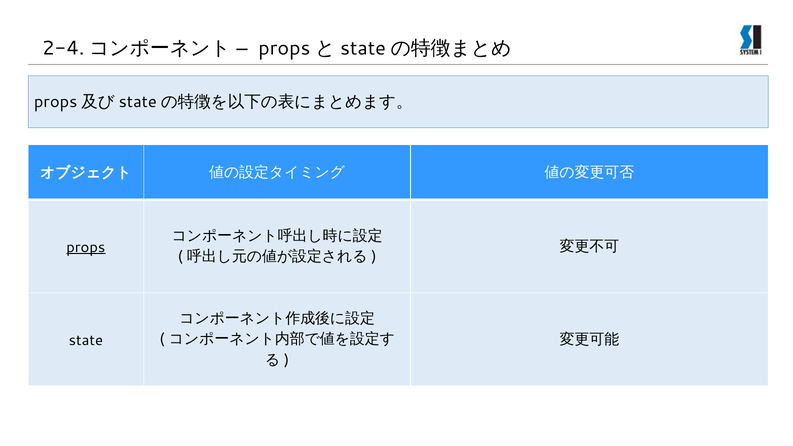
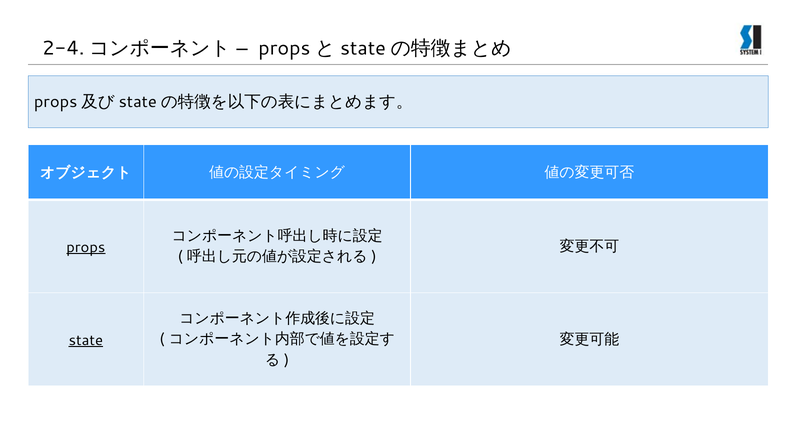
state underline: none -> present (86, 340)
